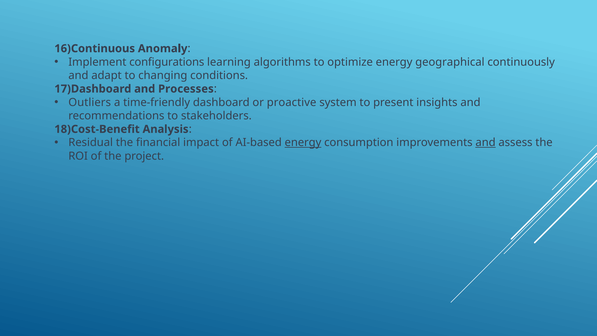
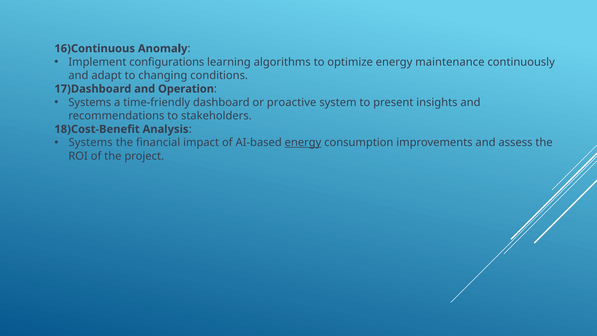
geographical: geographical -> maintenance (450, 62)
Processes: Processes -> Operation (186, 89)
Outliers: Outliers -> Systems (90, 102)
Residual: Residual -> Systems (91, 143)
and underline: present -> none (486, 143)
